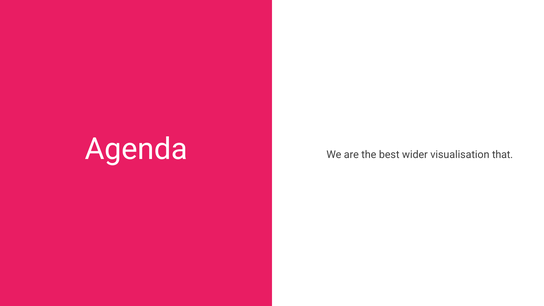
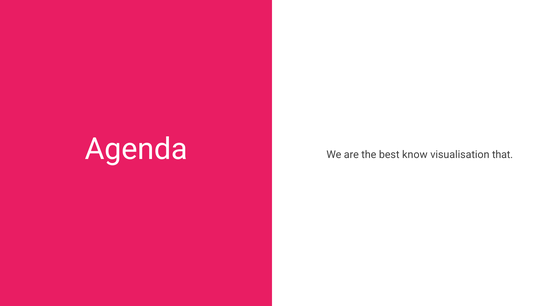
wider: wider -> know (415, 155)
